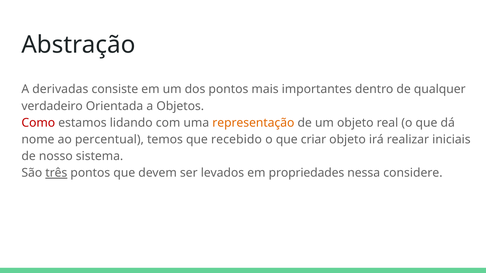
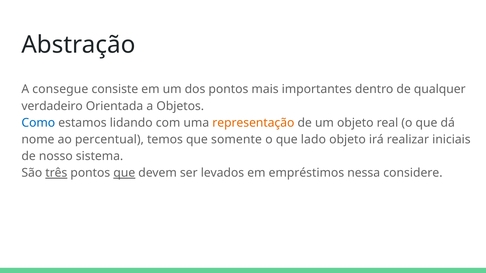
derivadas: derivadas -> consegue (60, 89)
Como colour: red -> blue (38, 123)
recebido: recebido -> somente (236, 140)
criar: criar -> lado (313, 140)
que underline: none -> present (124, 173)
propriedades: propriedades -> empréstimos (306, 173)
